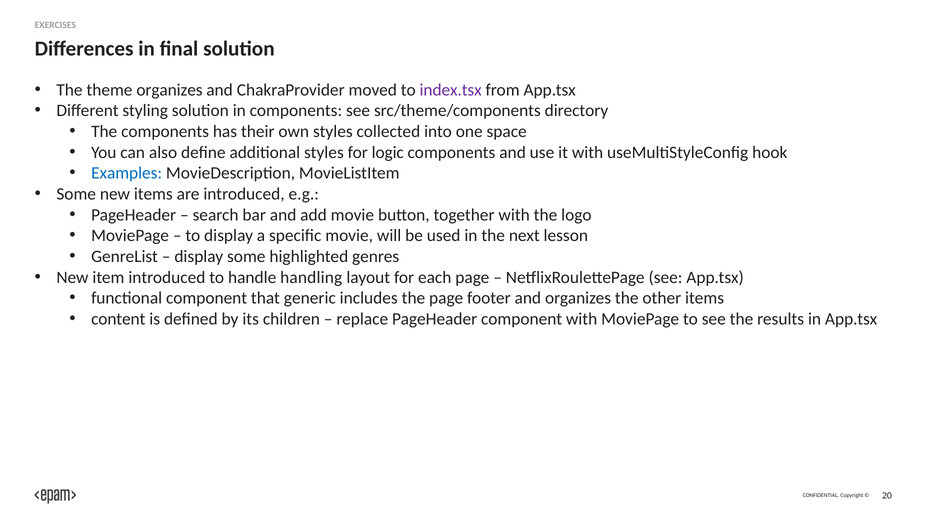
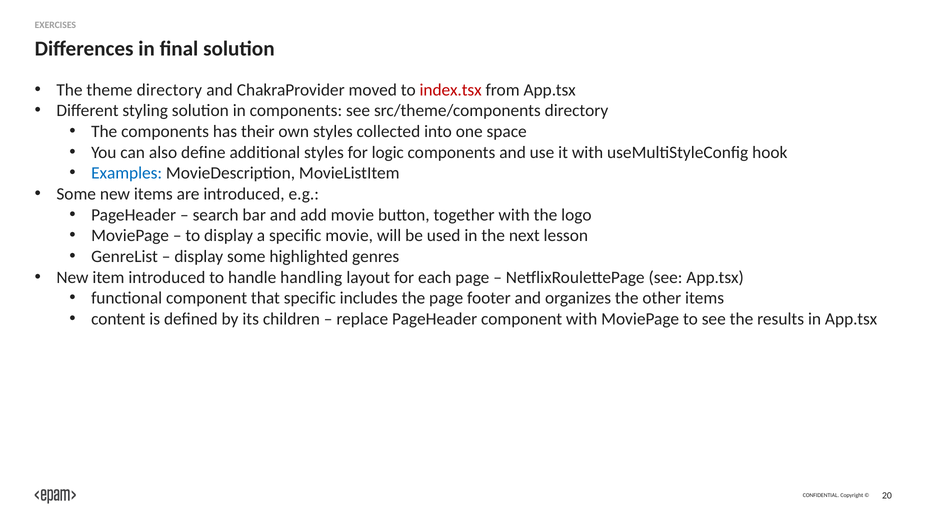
theme organizes: organizes -> directory (169, 90)
index.tsx colour: purple -> red (451, 90)
that generic: generic -> specific (310, 298)
